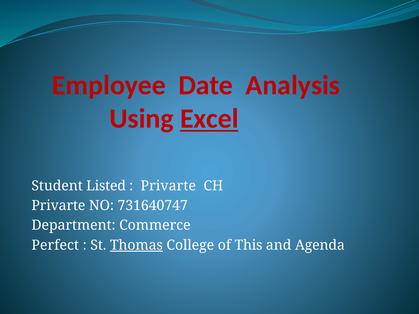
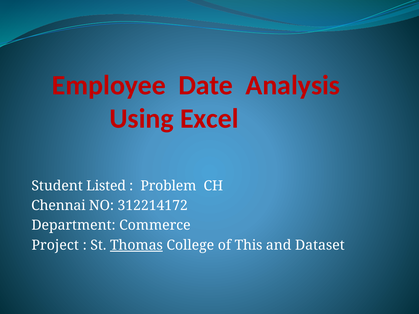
Excel underline: present -> none (209, 119)
Privarte: Privarte -> Problem (168, 186)
Privarte: Privarte -> Chennai (58, 206)
731640747: 731640747 -> 312214172 (153, 206)
Perfect: Perfect -> Project (55, 245)
Agenda: Agenda -> Dataset (320, 245)
